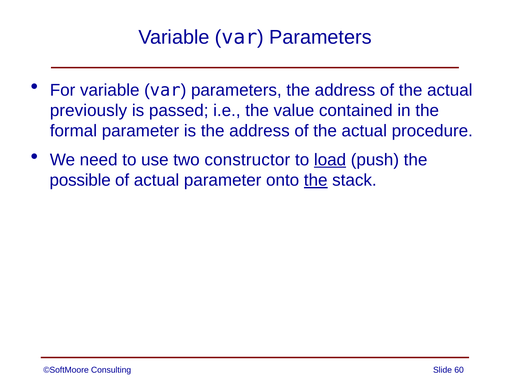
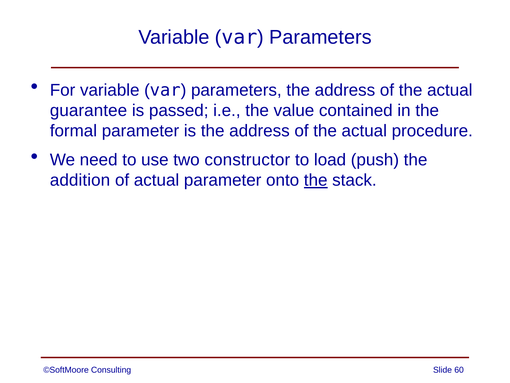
previously: previously -> guarantee (88, 110)
load underline: present -> none (330, 160)
possible: possible -> addition (80, 180)
